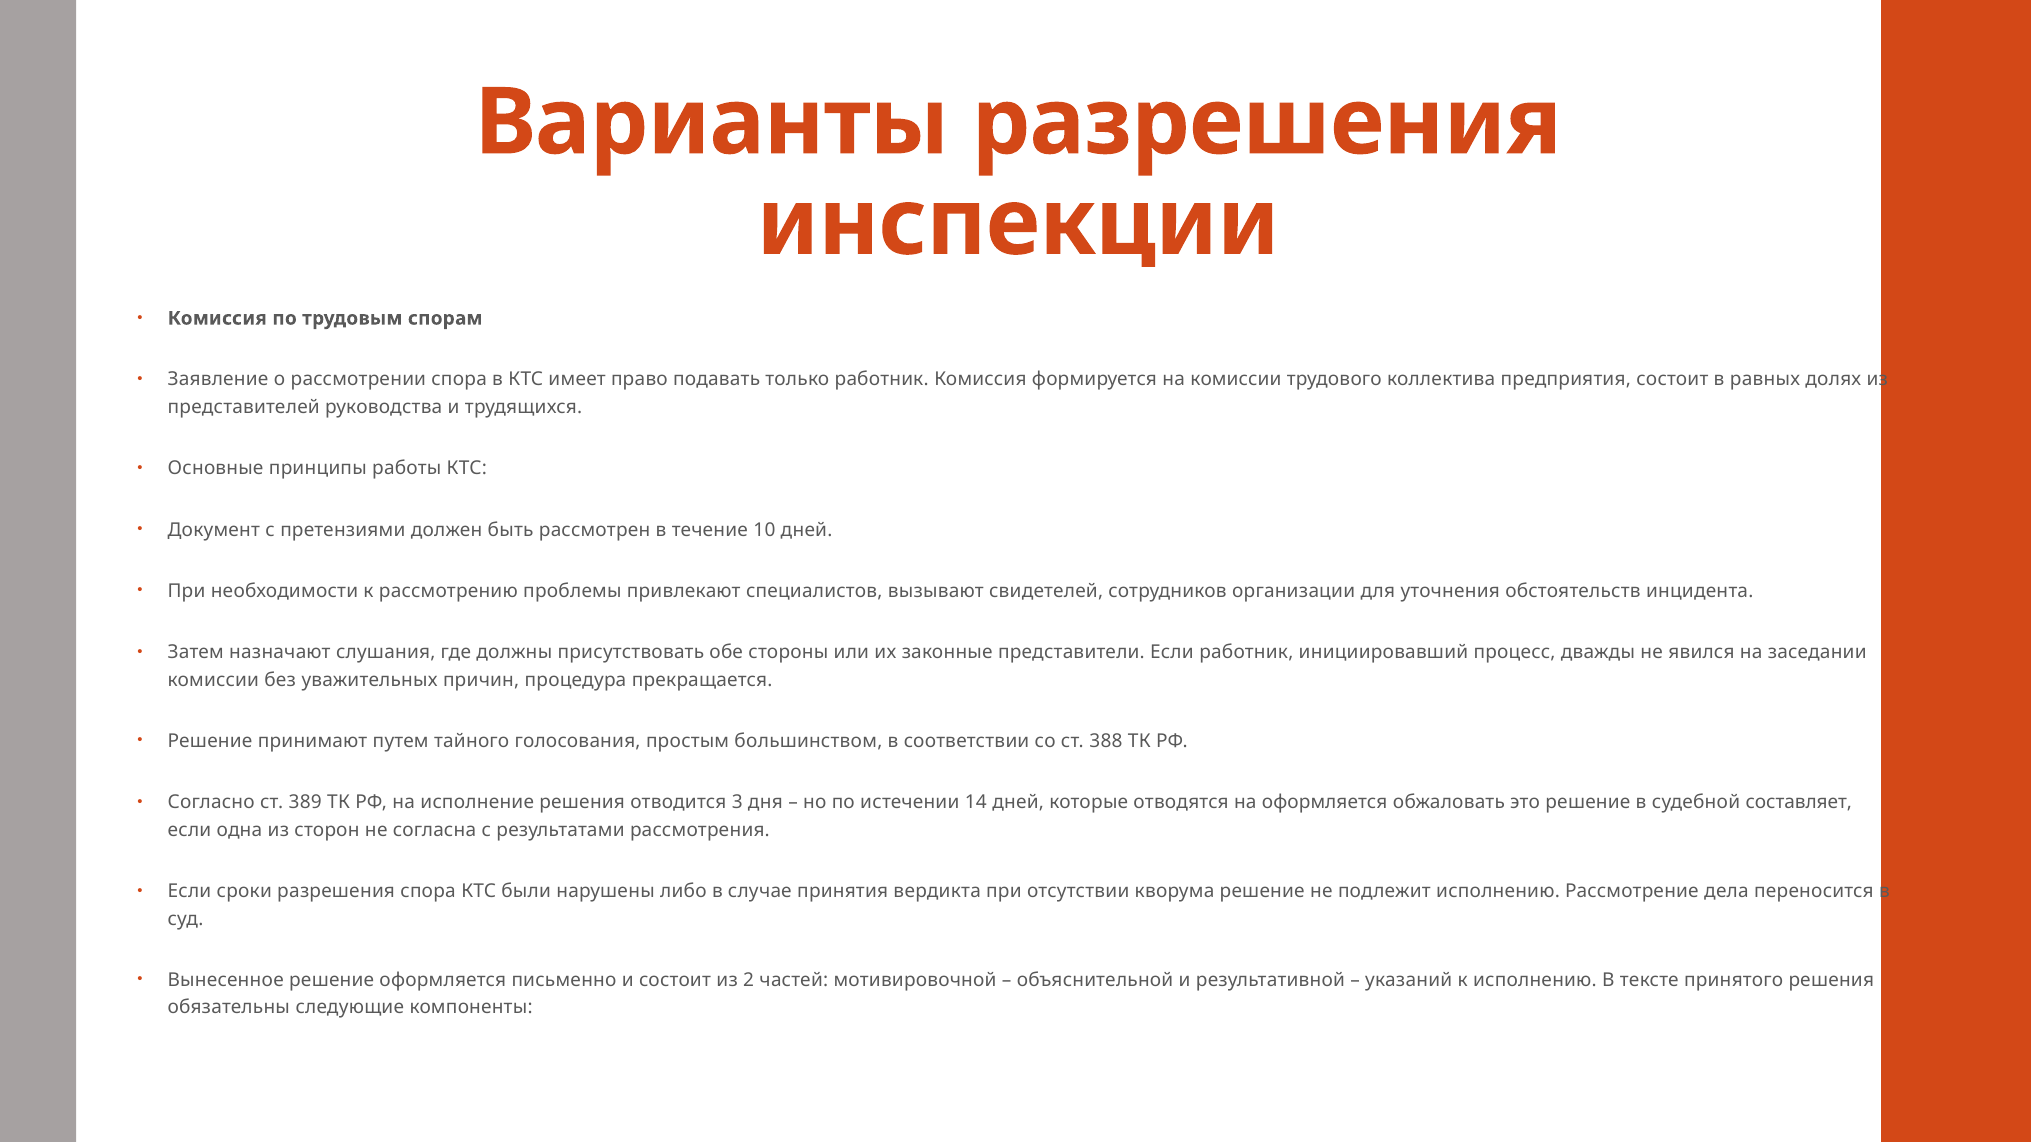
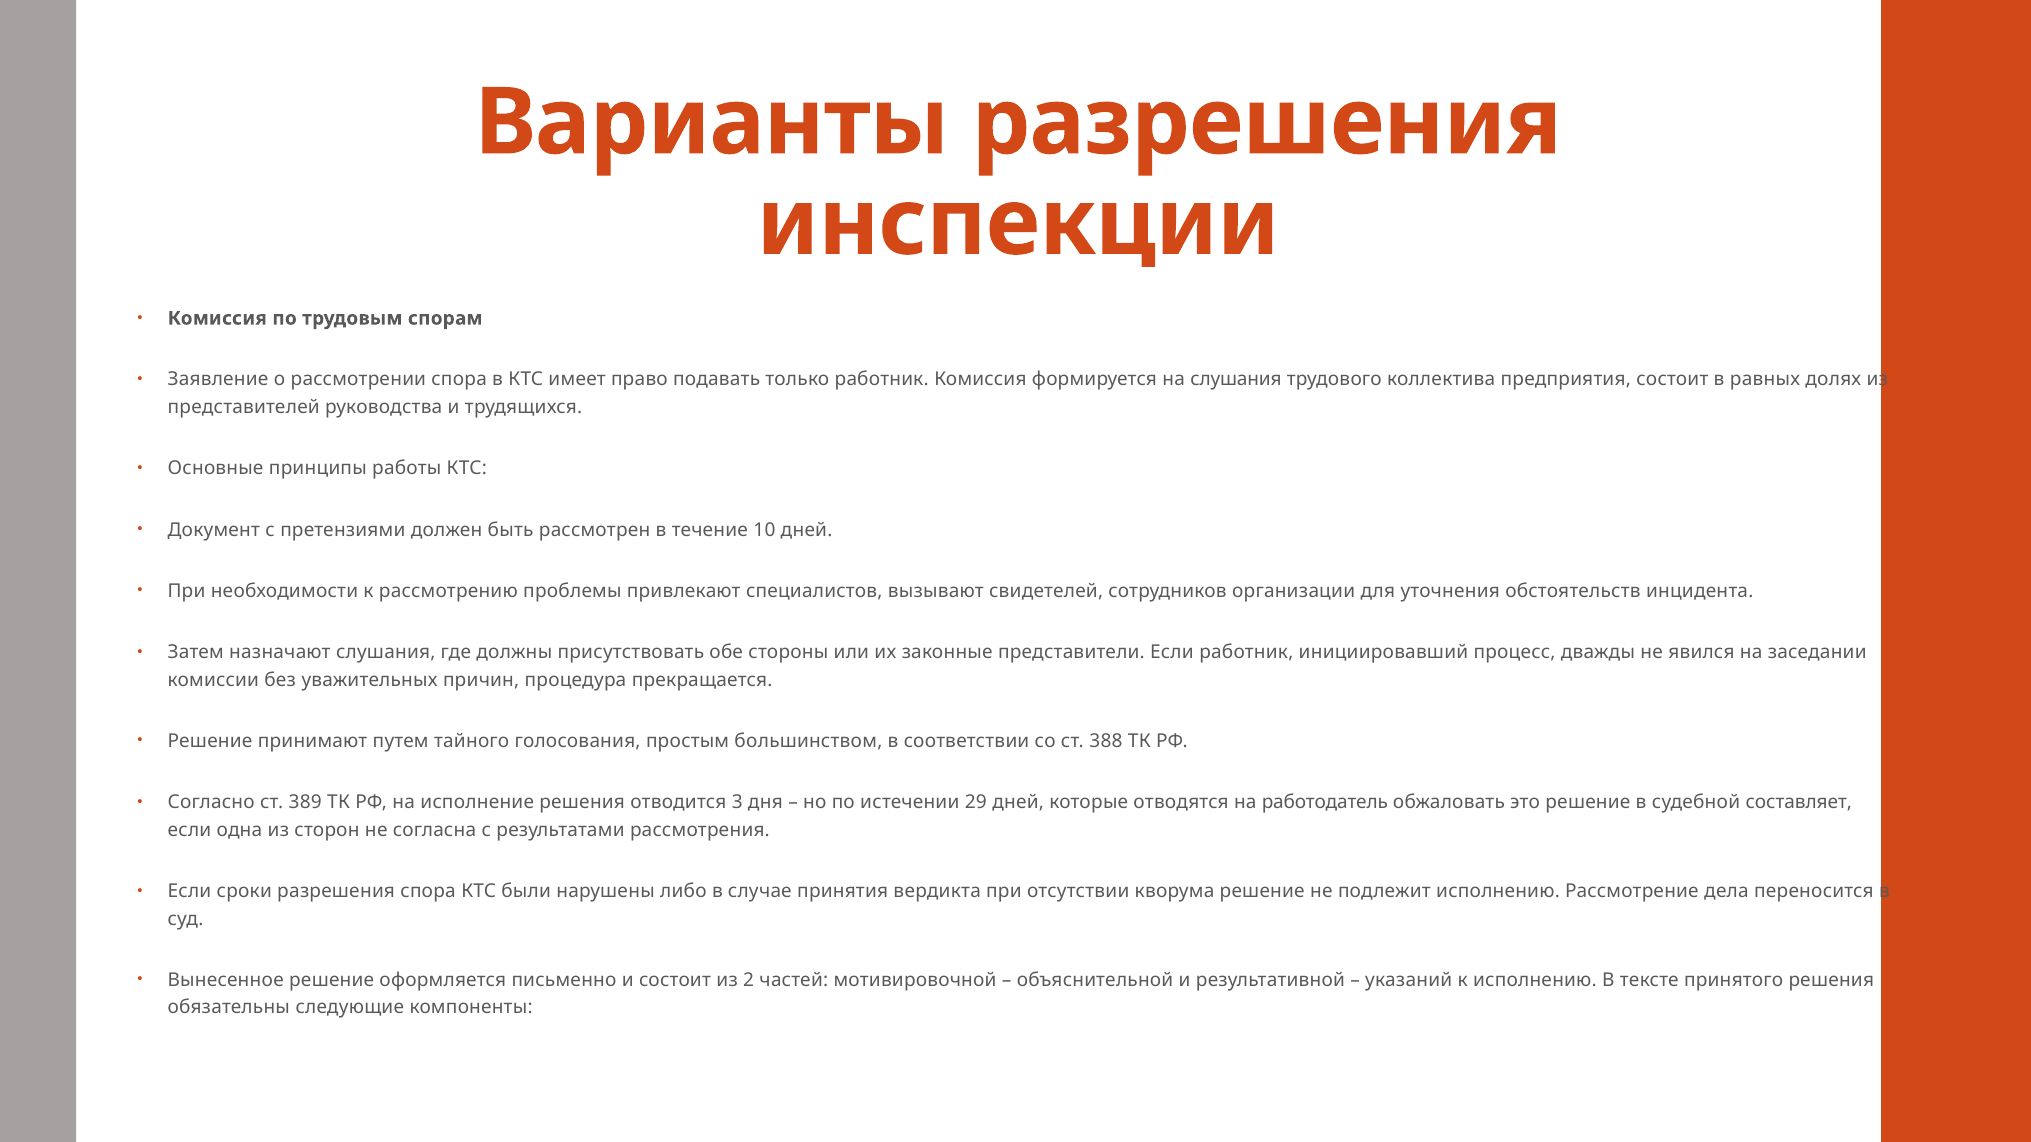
на комиссии: комиссии -> слушания (1236, 380)
14: 14 -> 29 (976, 803)
на оформляется: оформляется -> работодатель (1325, 803)
